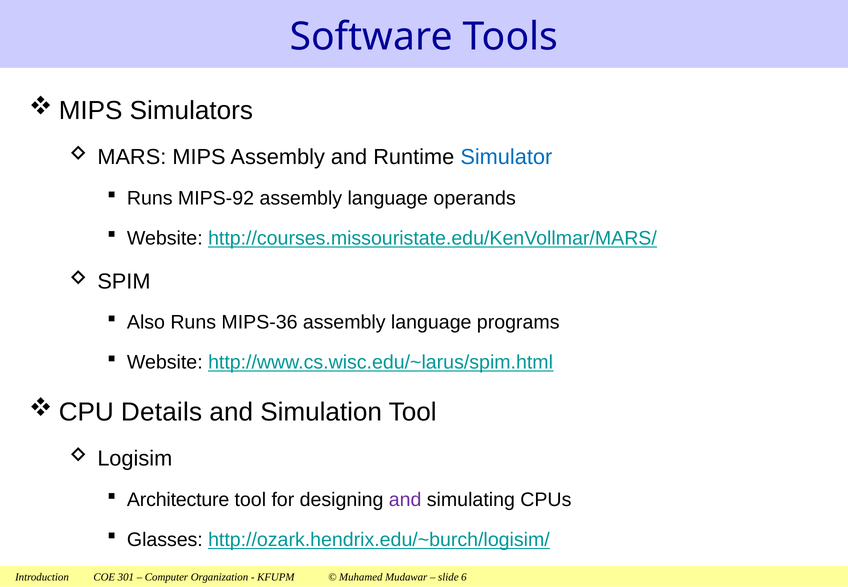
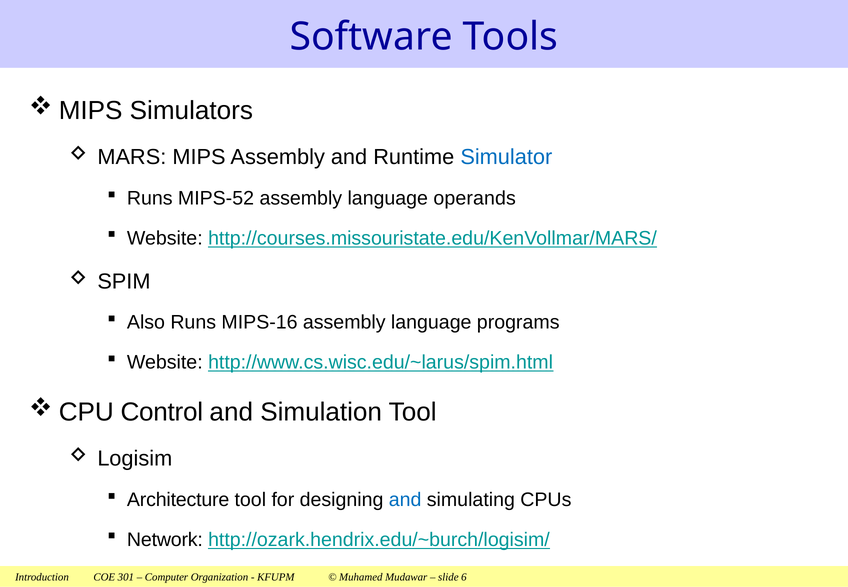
MIPS-92: MIPS-92 -> MIPS-52 (216, 198)
MIPS-36: MIPS-36 -> MIPS-16 (260, 322)
Details: Details -> Control (162, 412)
and colour: purple -> blue (405, 500)
Glasses: Glasses -> Network (165, 540)
